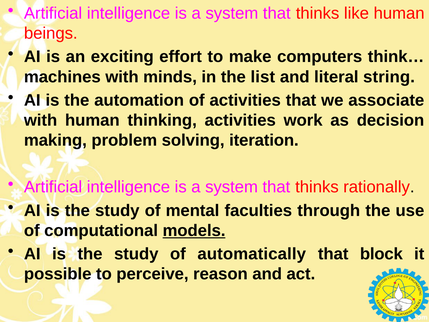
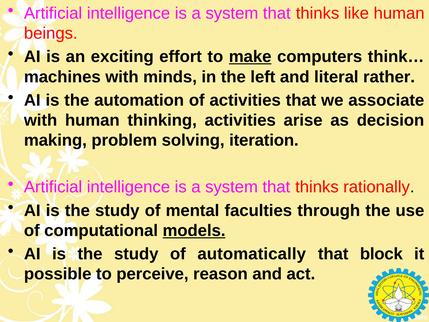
make underline: none -> present (250, 57)
list: list -> left (263, 77)
string: string -> rather (389, 77)
work: work -> arise (303, 120)
